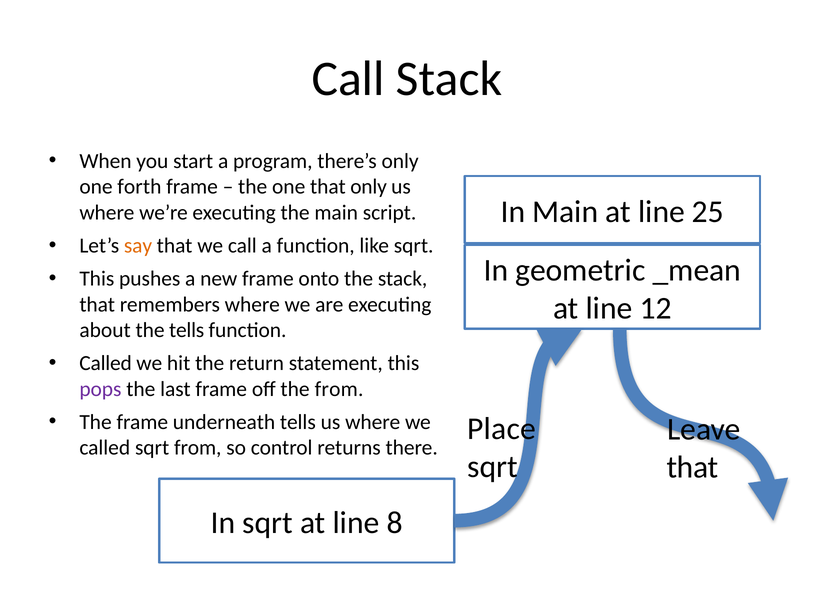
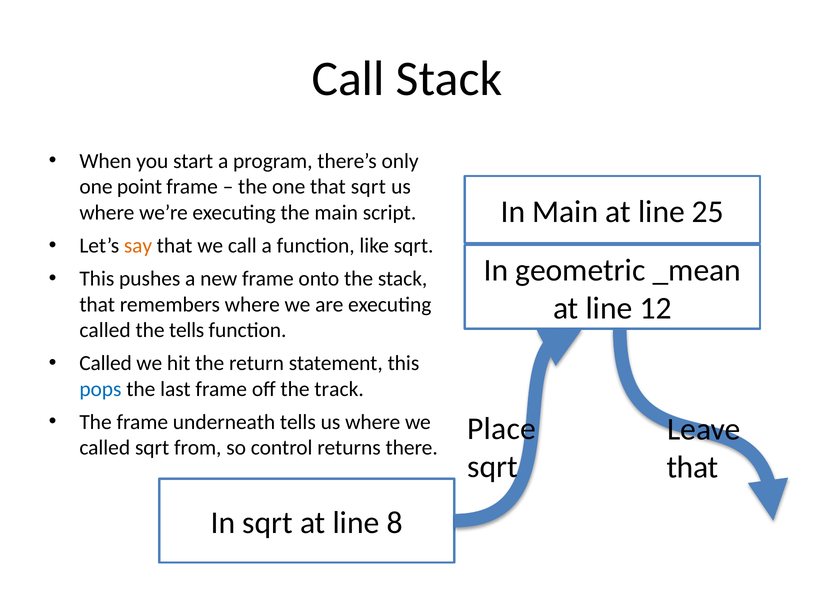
forth: forth -> point (140, 187)
that only: only -> sqrt (368, 187)
about: about -> called (105, 330)
pops colour: purple -> blue (100, 389)
the from: from -> track (339, 389)
